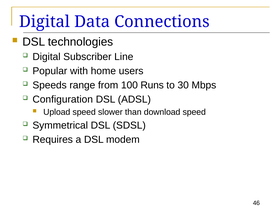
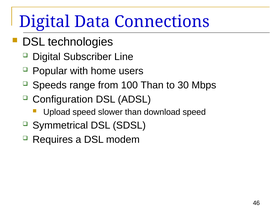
100 Runs: Runs -> Than (152, 85)
